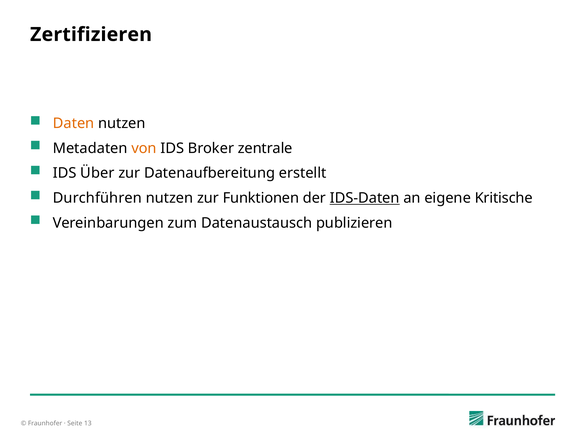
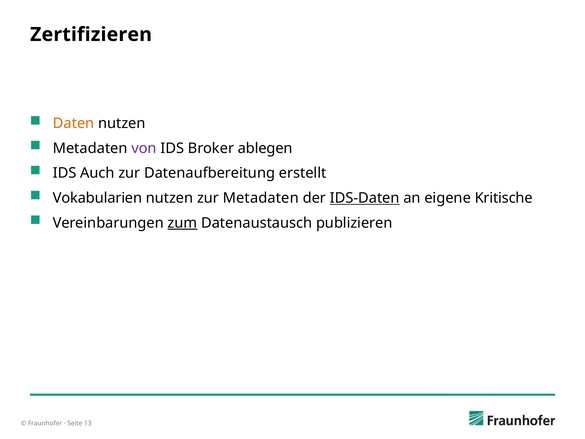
von colour: orange -> purple (144, 148)
zentrale: zentrale -> ablegen (265, 148)
Über: Über -> Auch (97, 173)
Durchführen: Durchführen -> Vokabularien (98, 198)
zur Funktionen: Funktionen -> Metadaten (261, 198)
zum underline: none -> present (182, 223)
